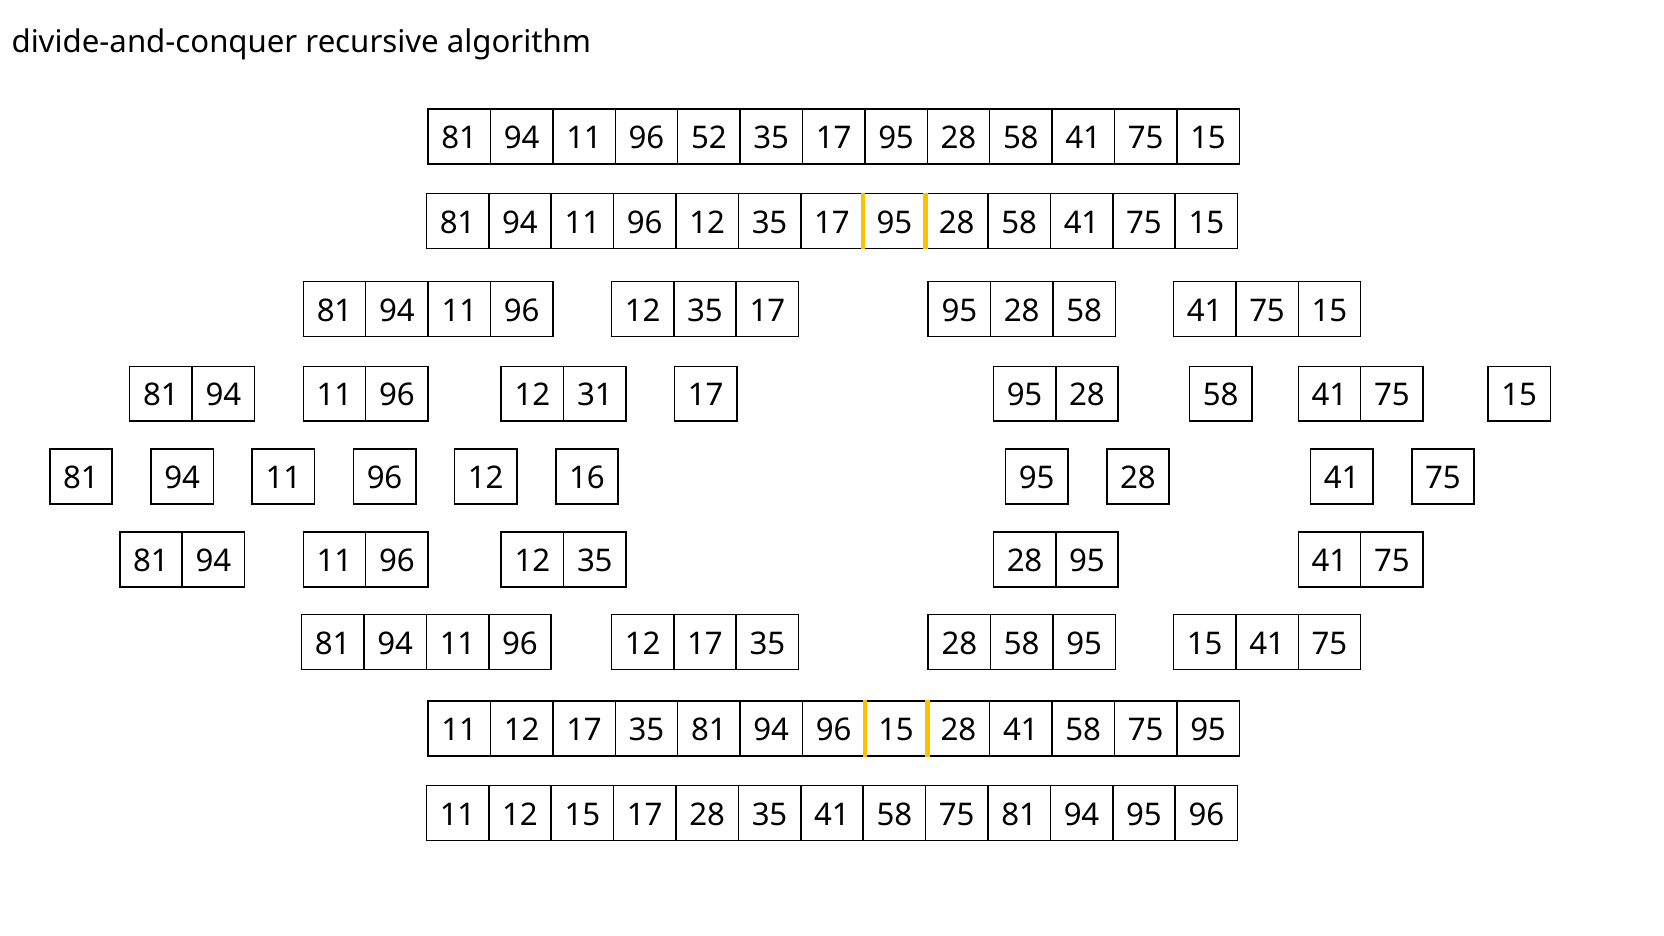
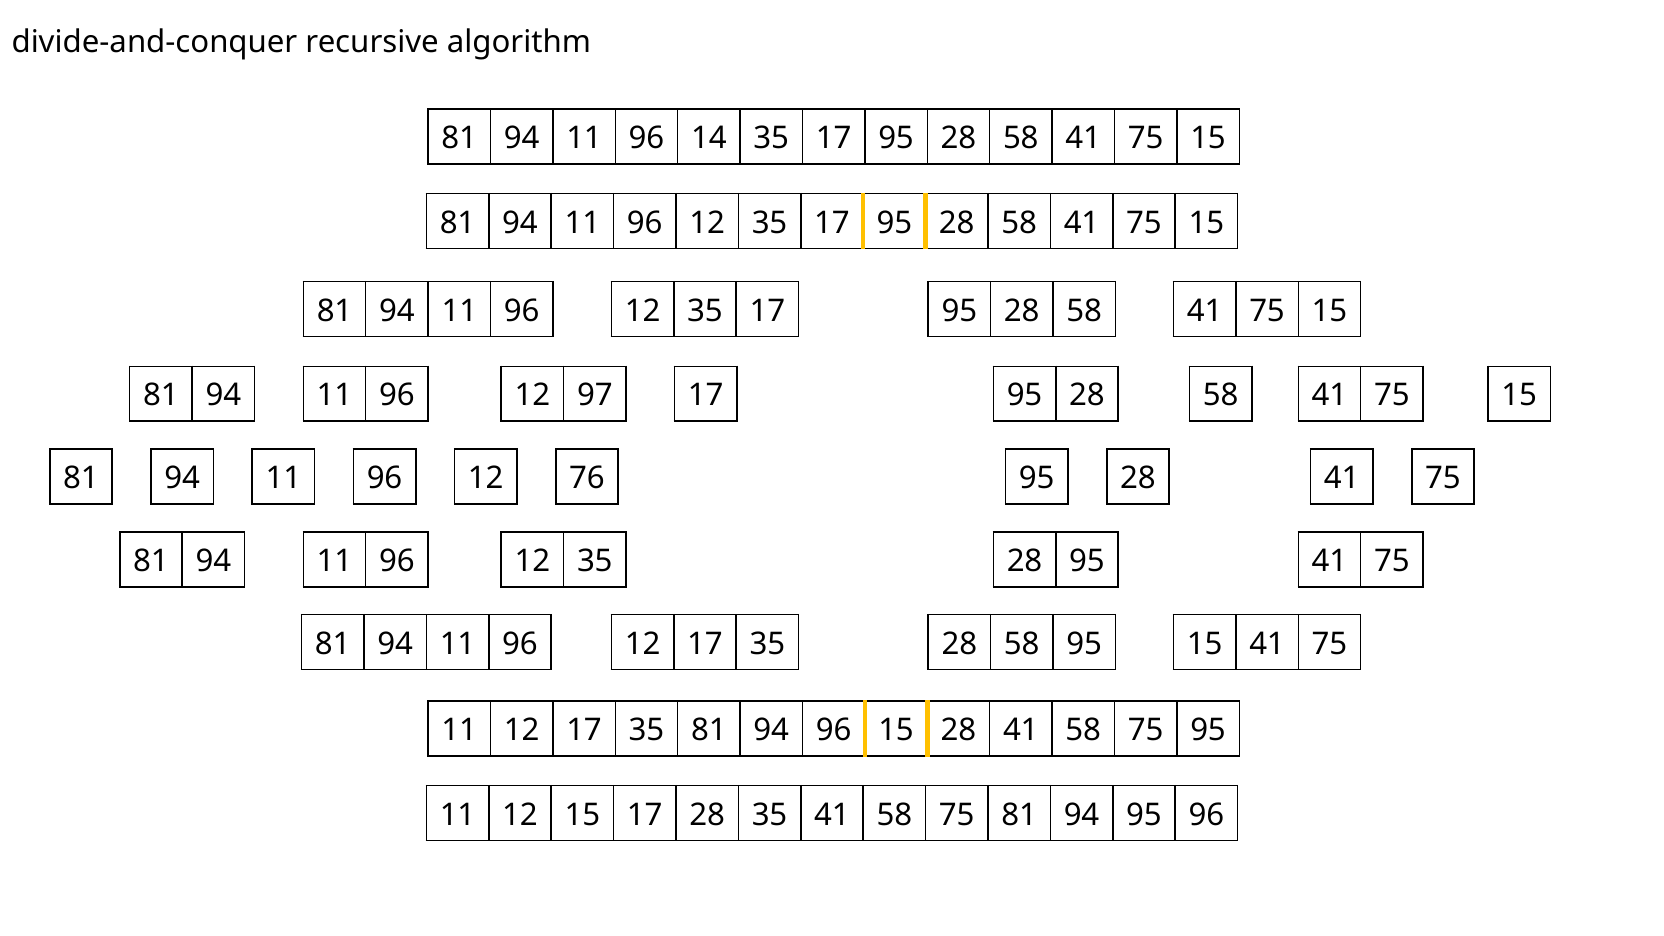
52: 52 -> 14 (709, 138)
31: 31 -> 97 (595, 395)
16: 16 -> 76 (587, 478)
